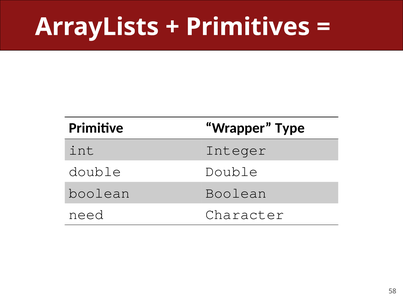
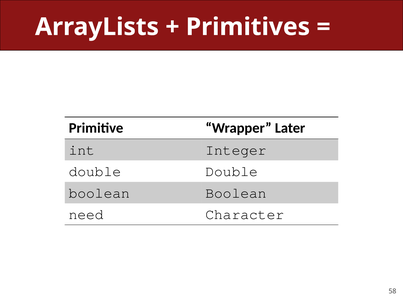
Type: Type -> Later (290, 128)
